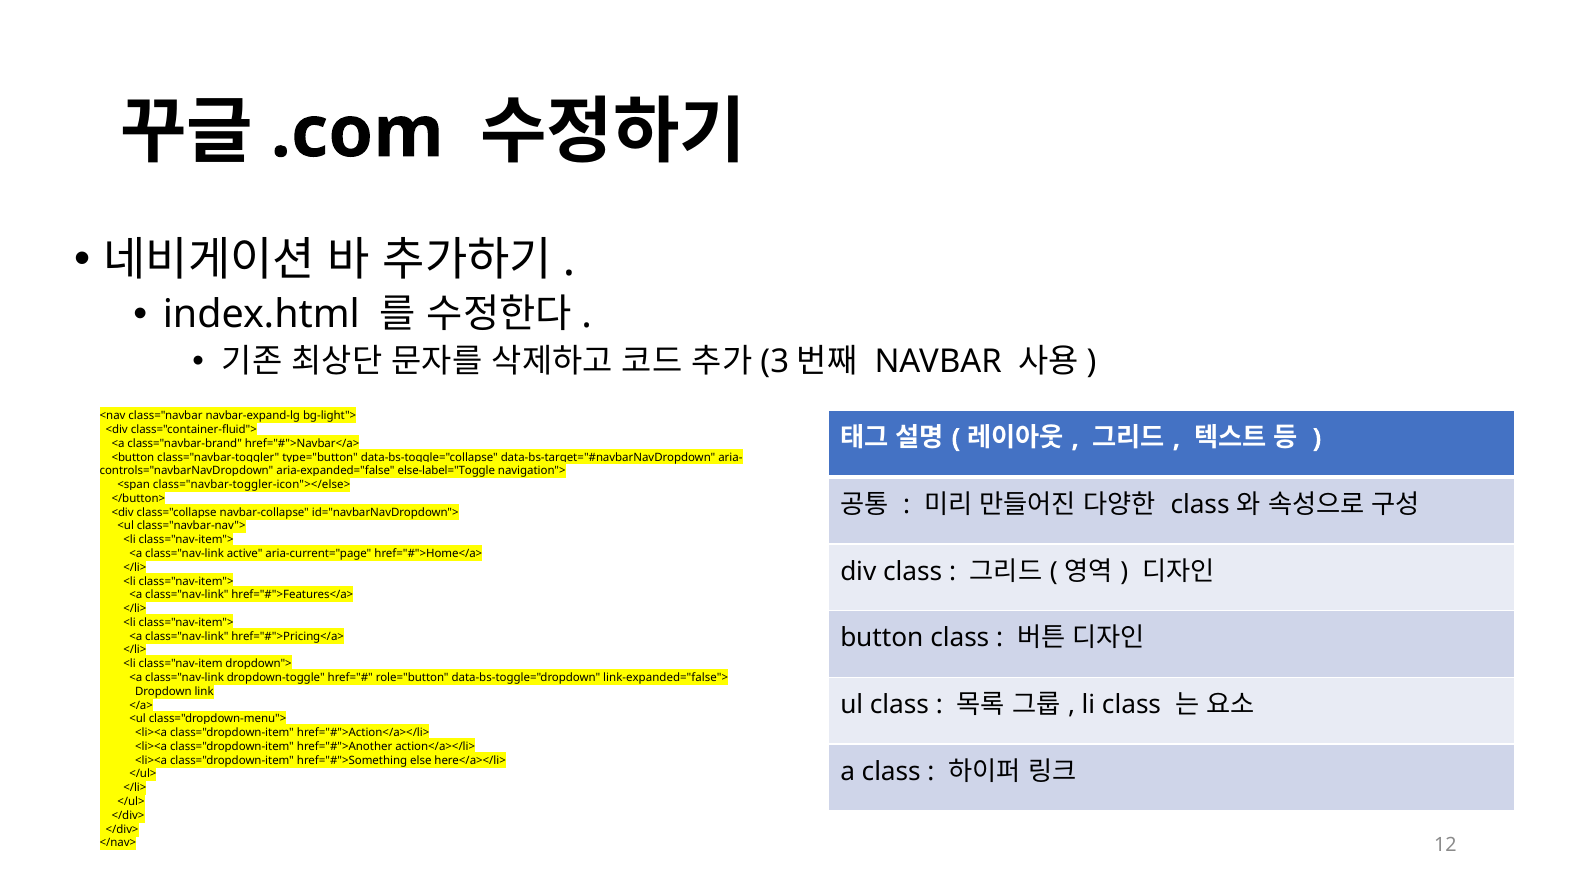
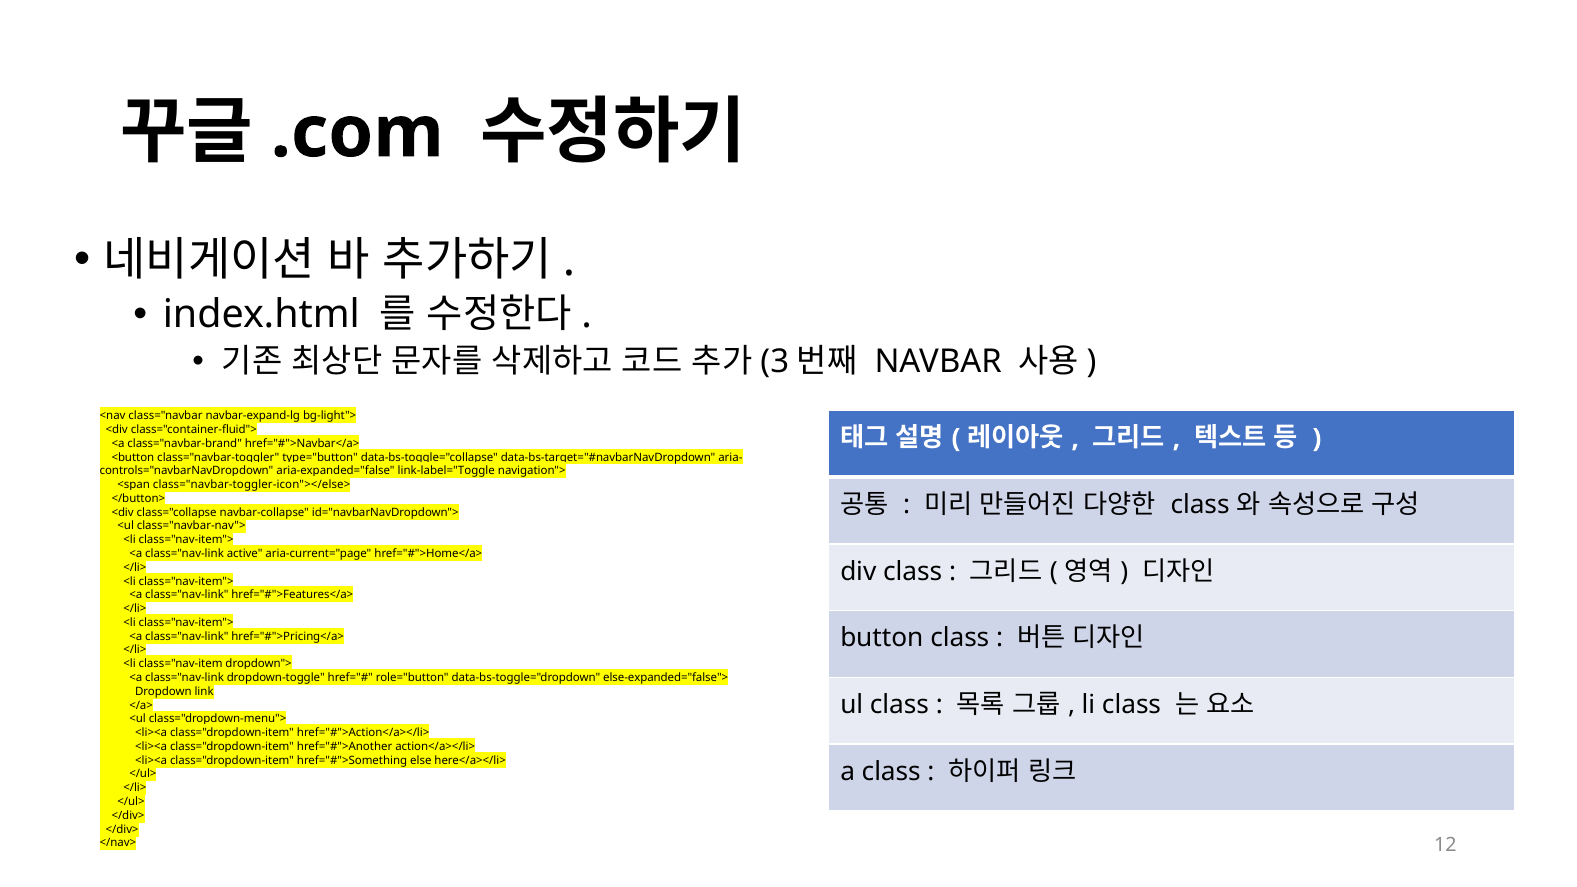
else-label="Toggle: else-label="Toggle -> link-label="Toggle (446, 471)
link-expanded="false">: link-expanded="false"> -> else-expanded="false"> (666, 678)
